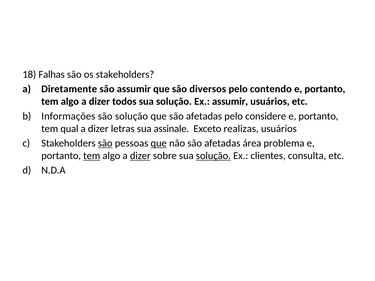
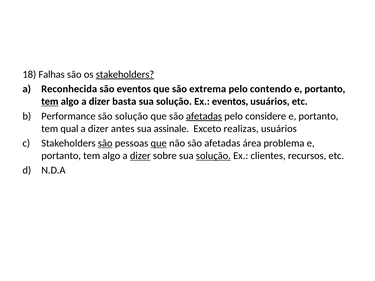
stakeholders underline: none -> present (125, 74)
Diretamente: Diretamente -> Reconhecida (69, 89)
são assumir: assumir -> eventos (134, 89)
diversos: diversos -> extrema (208, 89)
tem underline: none -> present (50, 102)
todos: todos -> basta (124, 102)
Ex assumir: assumir -> eventos (230, 102)
Informações: Informações -> Performance (68, 116)
afetadas underline: none -> present (204, 116)
letras: letras -> antes (123, 129)
tem underline: present -> none (92, 156)
consulta: consulta -> recursos (307, 156)
